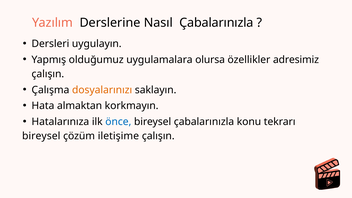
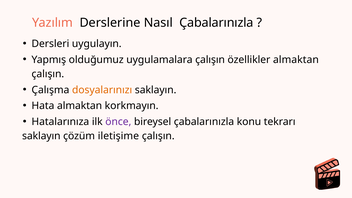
uygulamalara olursa: olursa -> çalışın (210, 60)
özellikler adresimiz: adresimiz -> almaktan (296, 60)
önce colour: blue -> purple (118, 122)
bireysel: bireysel -> saklayın (41, 136)
